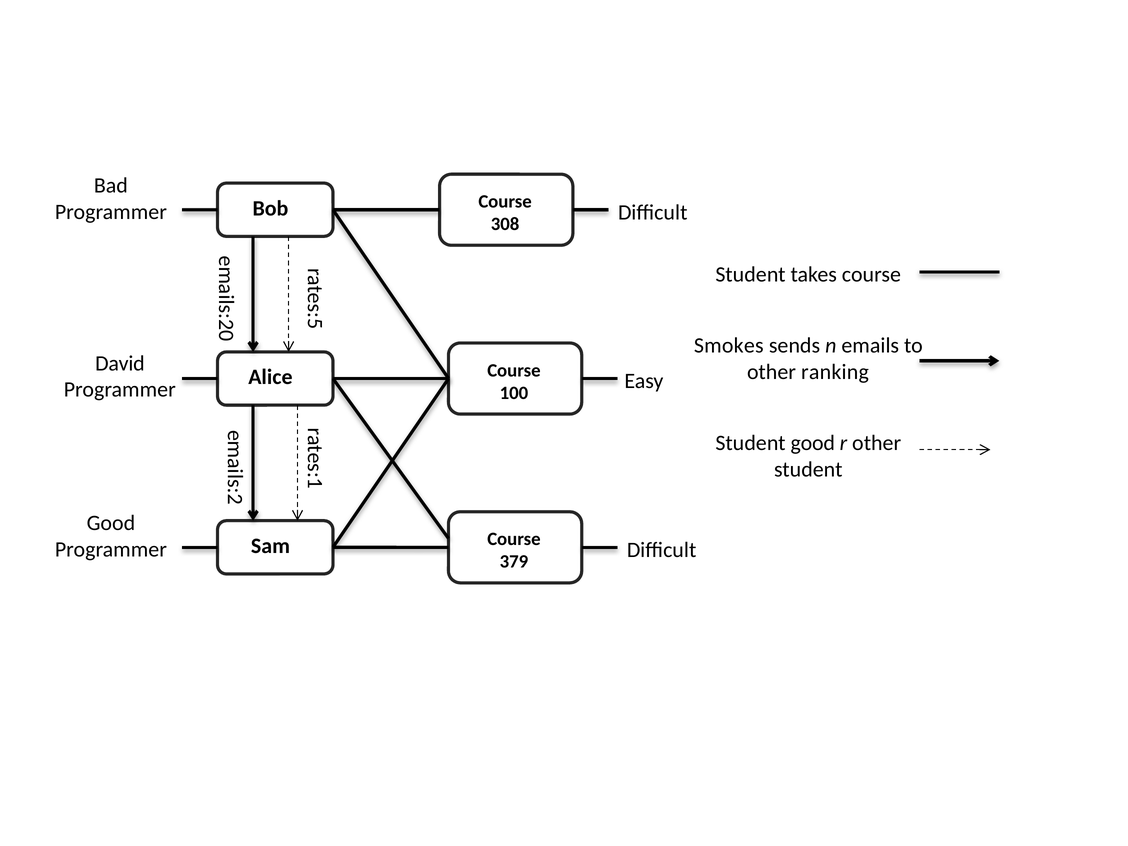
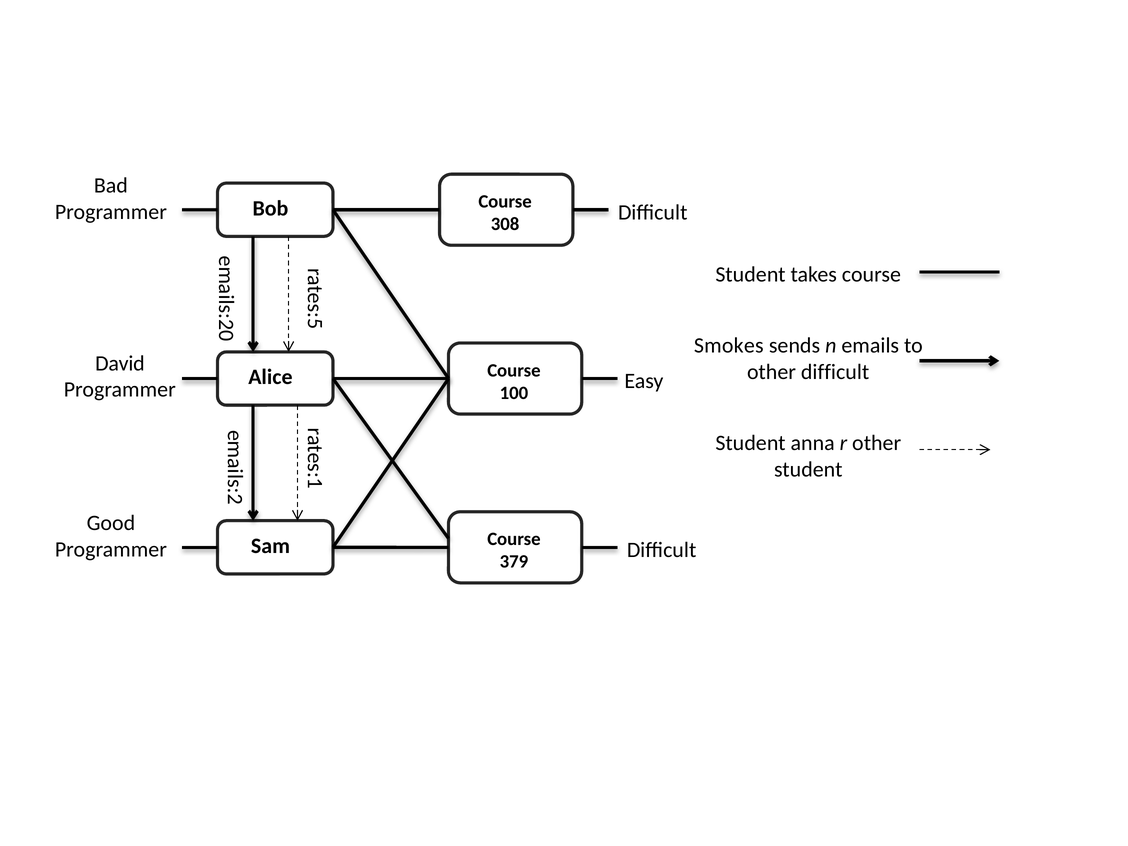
other ranking: ranking -> difficult (835, 372)
Student good: good -> anna (813, 443)
